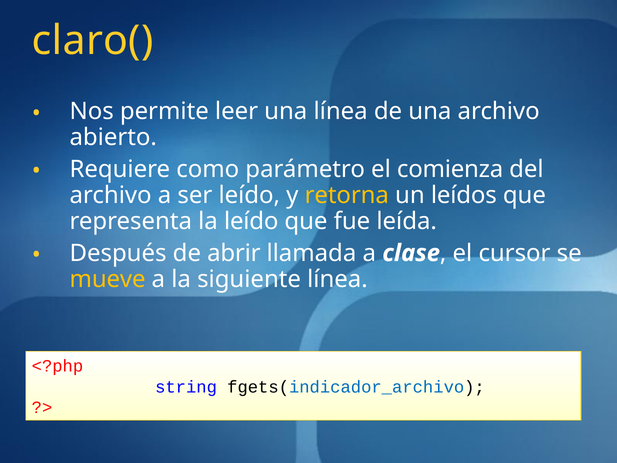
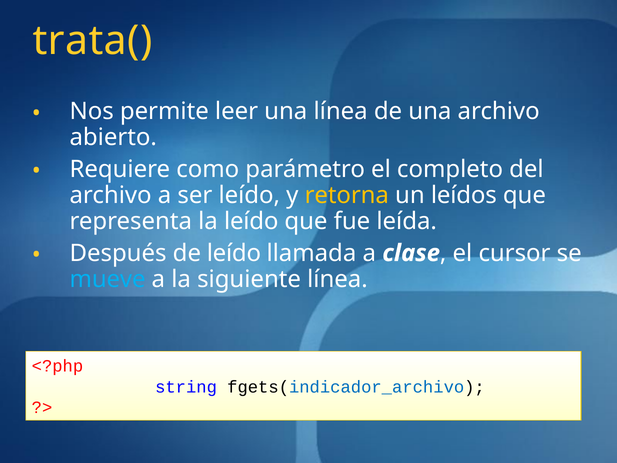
claro(: claro( -> trata( (93, 40)
comienza: comienza -> completo (450, 169)
de abrir: abrir -> leído (234, 253)
mueve colour: yellow -> light blue (108, 279)
